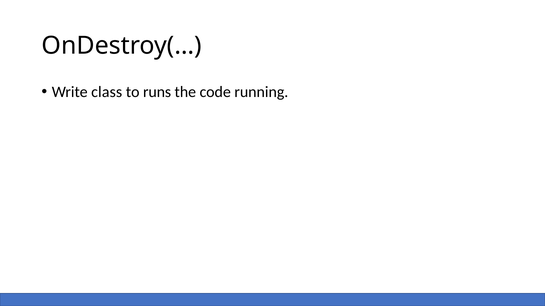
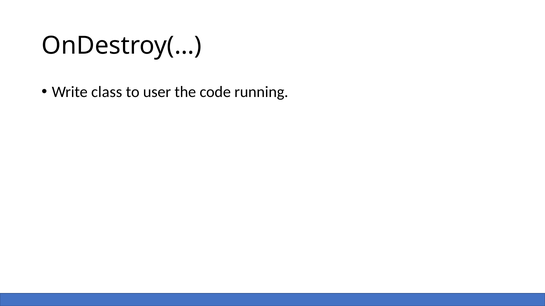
runs: runs -> user (157, 92)
